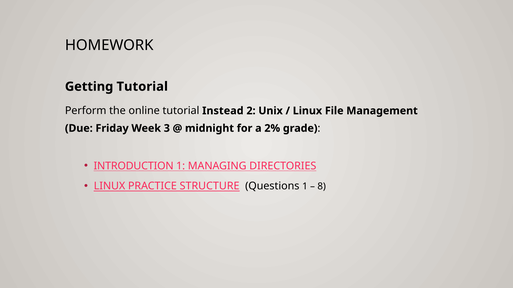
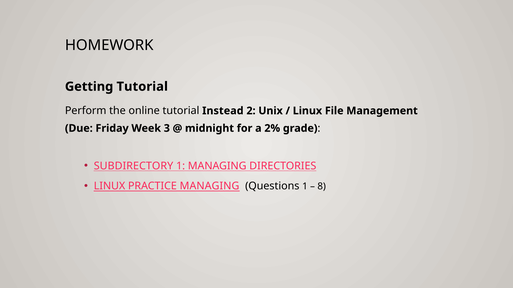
INTRODUCTION: INTRODUCTION -> SUBDIRECTORY (133, 166)
PRACTICE STRUCTURE: STRUCTURE -> MANAGING (210, 186)
